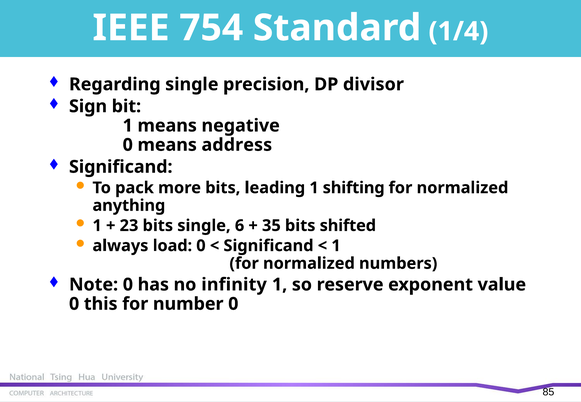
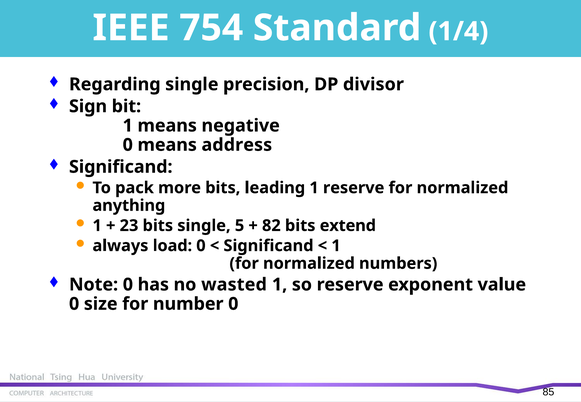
1 shifting: shifting -> reserve (354, 188)
6: 6 -> 5 (240, 226)
35: 35 -> 82 (271, 226)
shifted: shifted -> extend (348, 226)
infinity: infinity -> wasted (234, 285)
this: this -> size (101, 304)
